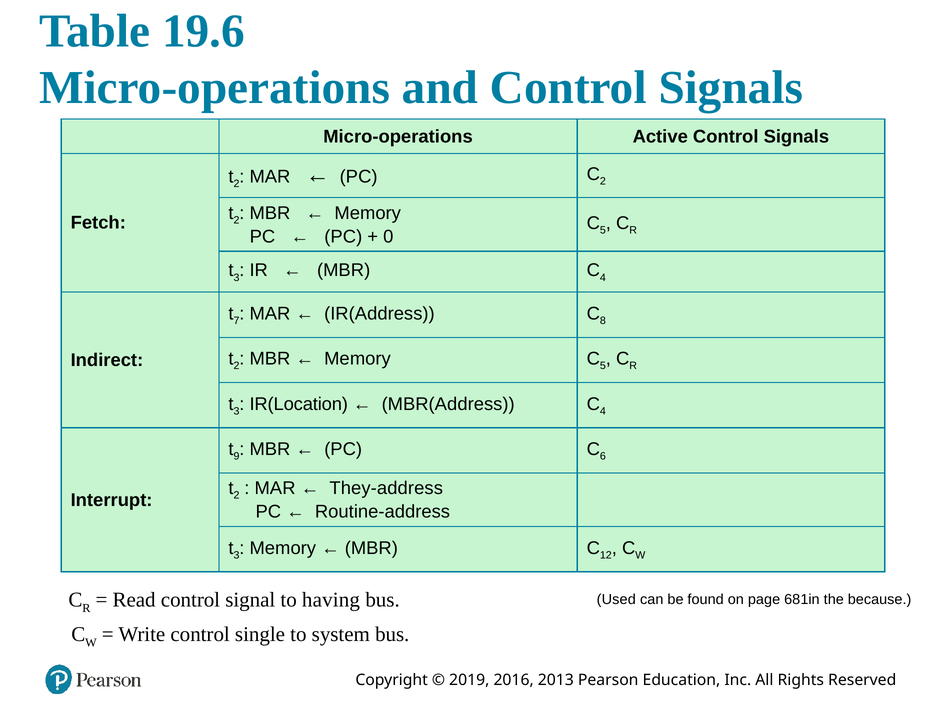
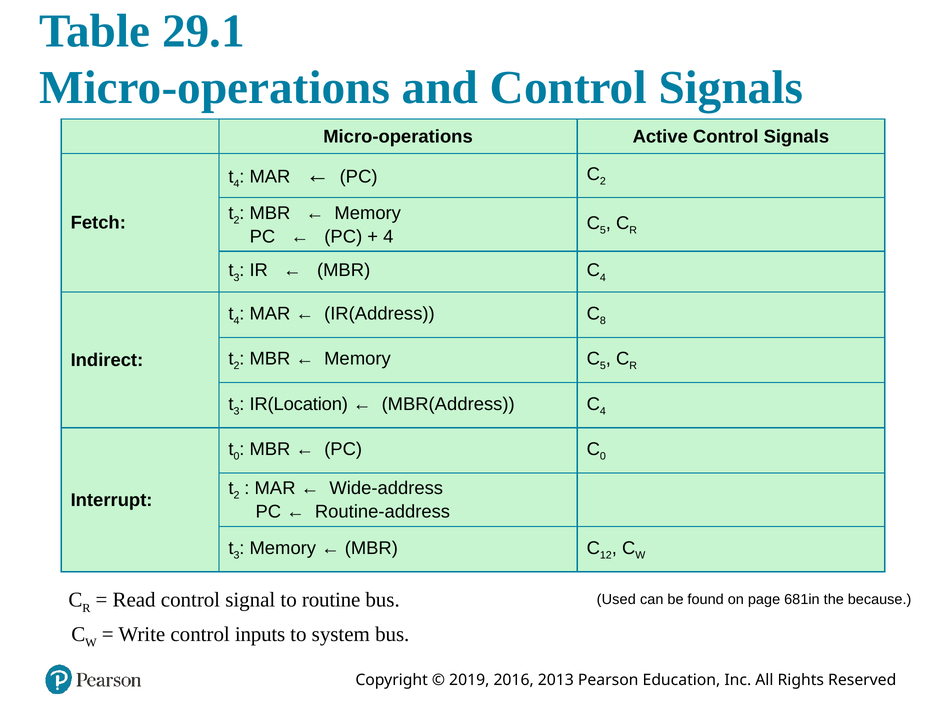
19.6: 19.6 -> 29.1 (203, 31)
2: 2 -> 4 (236, 184)
0: 0 -> 4 (388, 237)
7: 7 -> 4 (236, 321)
9: 9 -> 0 (236, 457)
6: 6 -> 0 (603, 457)
They-address: They-address -> Wide-address (386, 489)
having: having -> routine (331, 600)
single: single -> inputs (260, 635)
